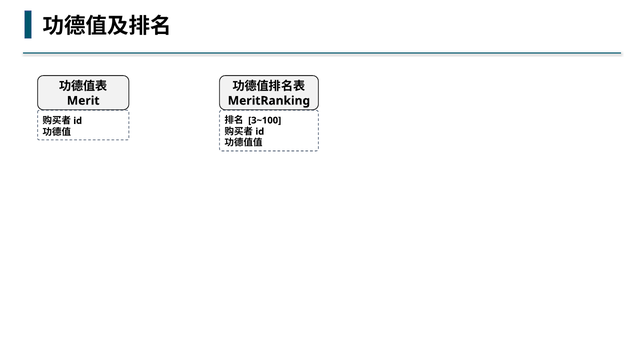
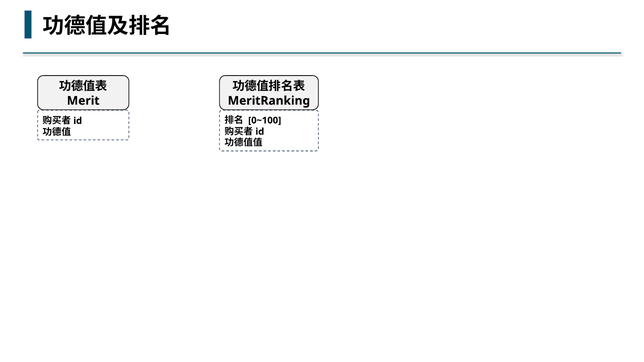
3~100: 3~100 -> 0~100 (265, 120)
